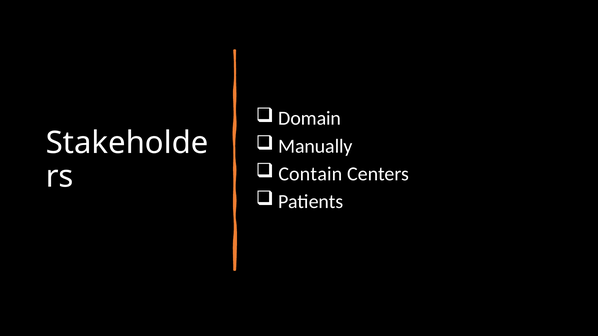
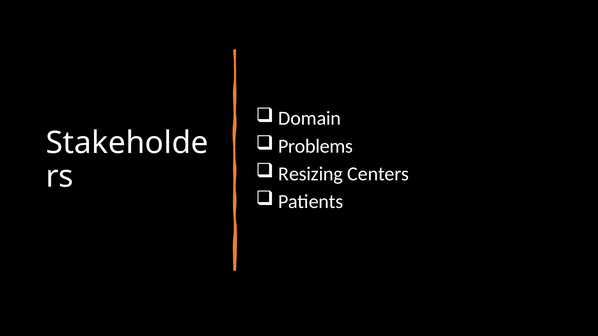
Manually: Manually -> Problems (315, 146)
Contain: Contain -> Resizing (311, 174)
